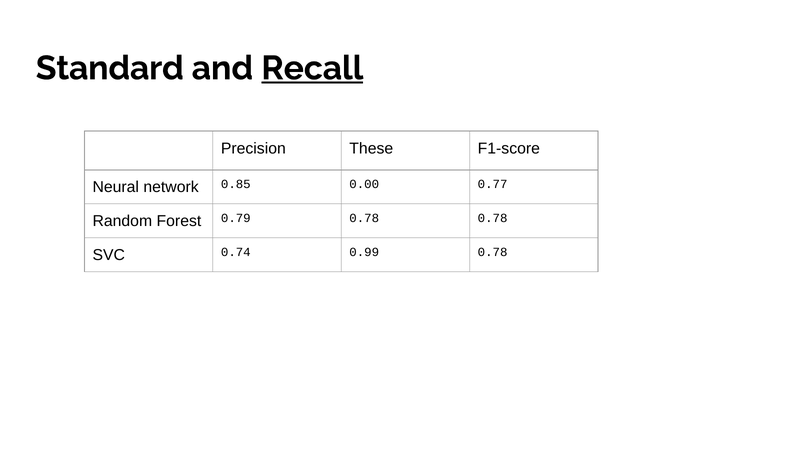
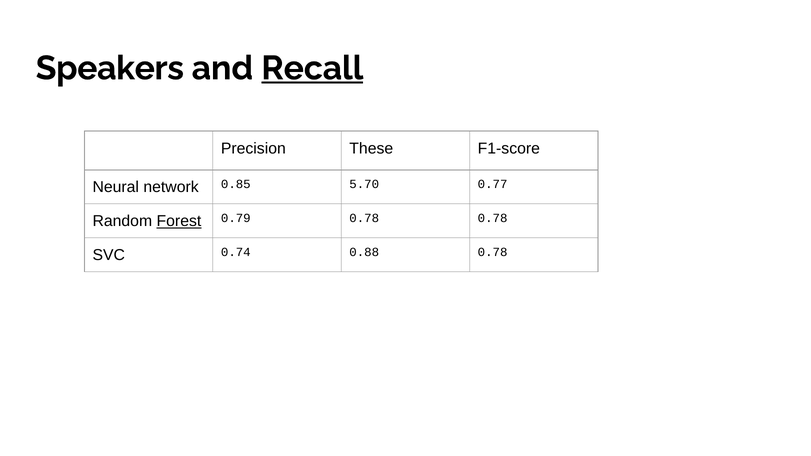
Standard: Standard -> Speakers (110, 68)
0.00: 0.00 -> 5.70 (364, 184)
Forest underline: none -> present (179, 221)
0.99: 0.99 -> 0.88 (364, 252)
